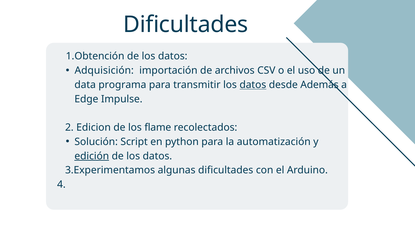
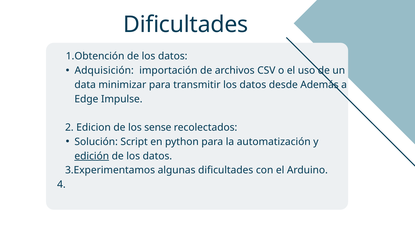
programa: programa -> minimizar (122, 85)
datos underline: present -> none (253, 85)
flame: flame -> sense (158, 128)
